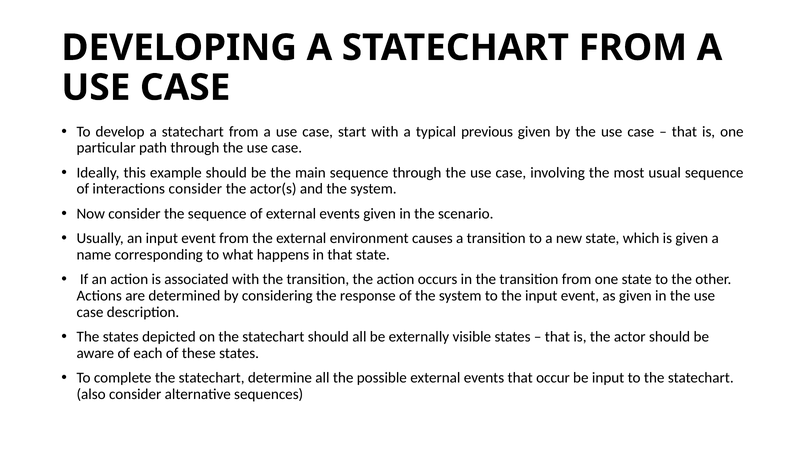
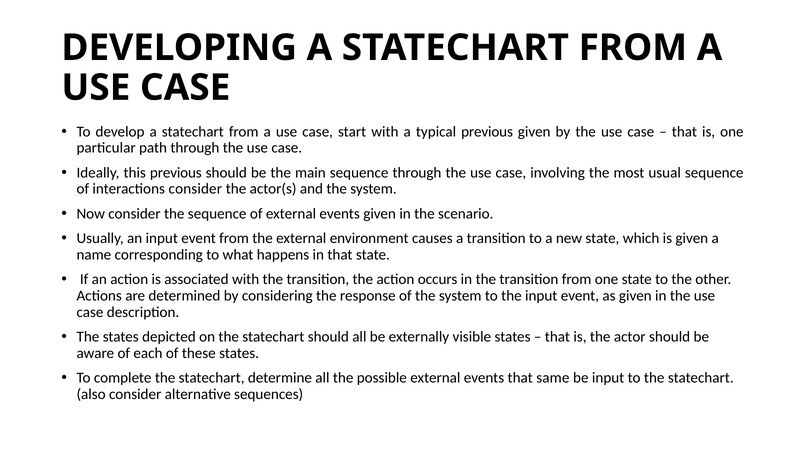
this example: example -> previous (176, 173)
occur: occur -> same (553, 378)
